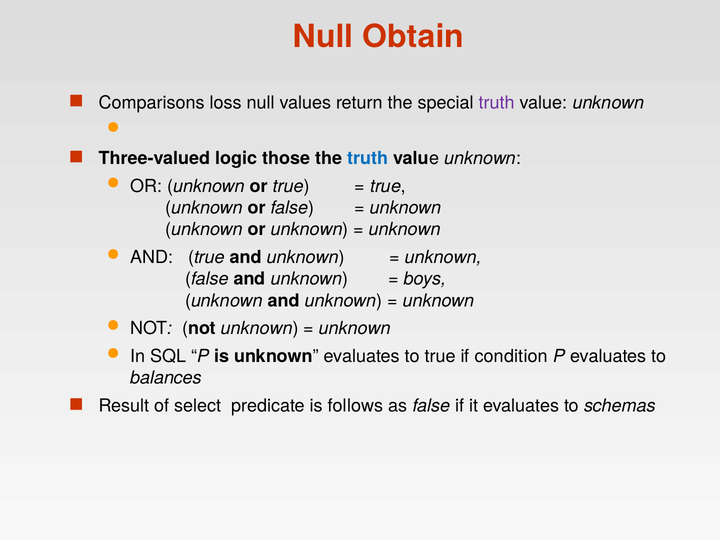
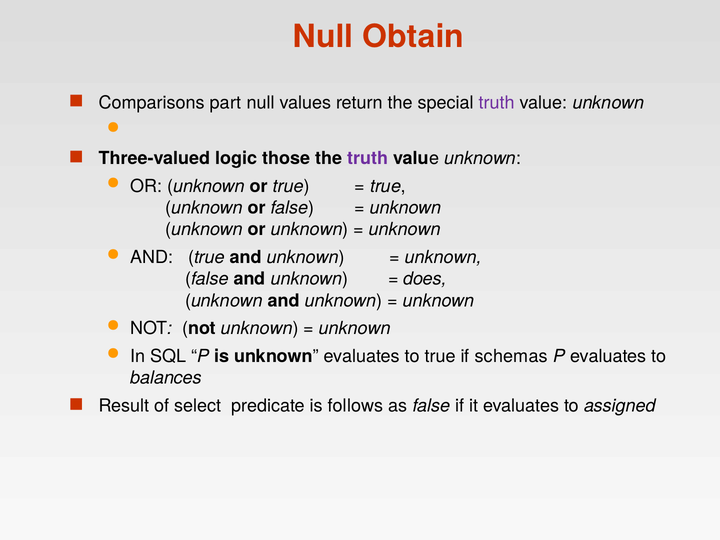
loss: loss -> part (226, 103)
truth colour: blue -> purple (368, 158)
boys: boys -> does (425, 279)
condition: condition -> schemas (511, 356)
schemas: schemas -> assigned (620, 406)
